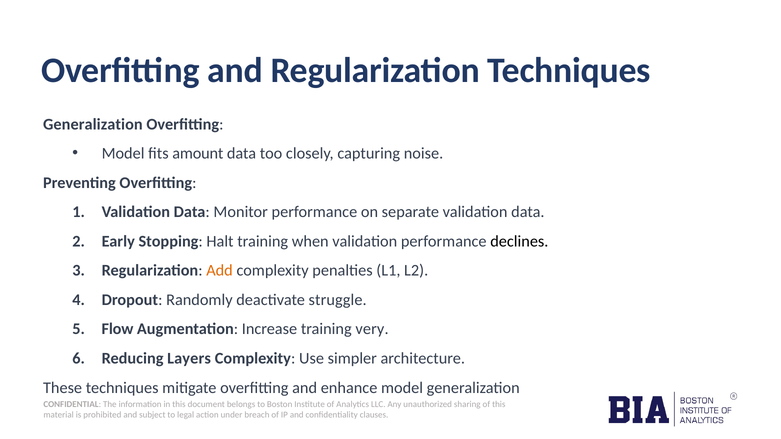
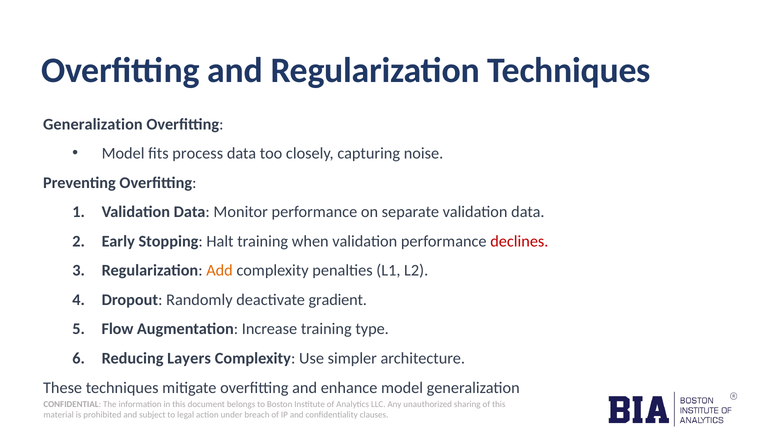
amount: amount -> process (198, 154)
declines colour: black -> red (519, 241)
struggle: struggle -> gradient (338, 300)
very: very -> type (372, 329)
